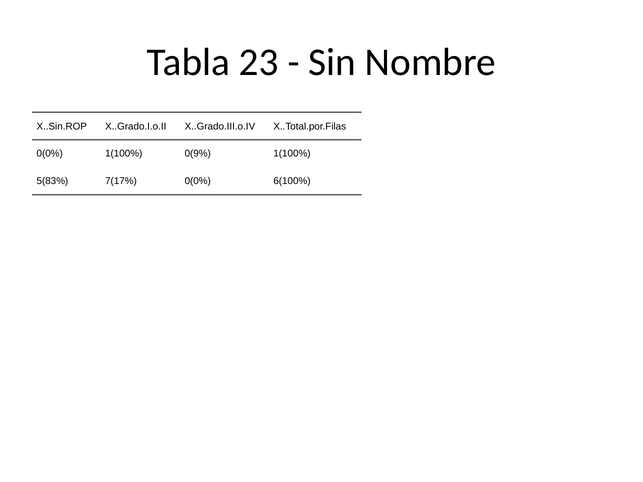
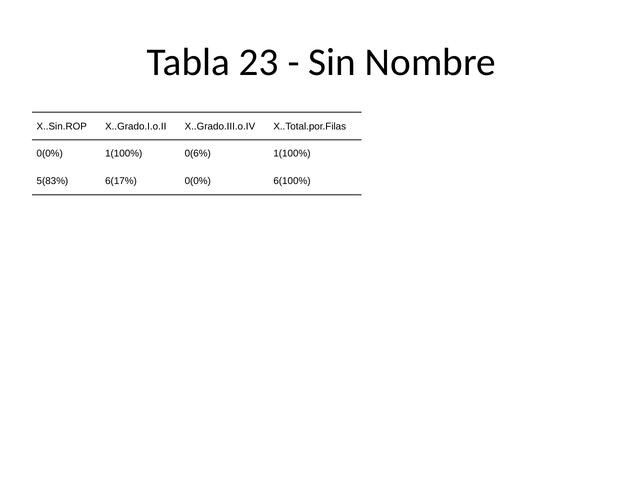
0(9%: 0(9% -> 0(6% (198, 154)
7(17%: 7(17% -> 6(17% (121, 181)
